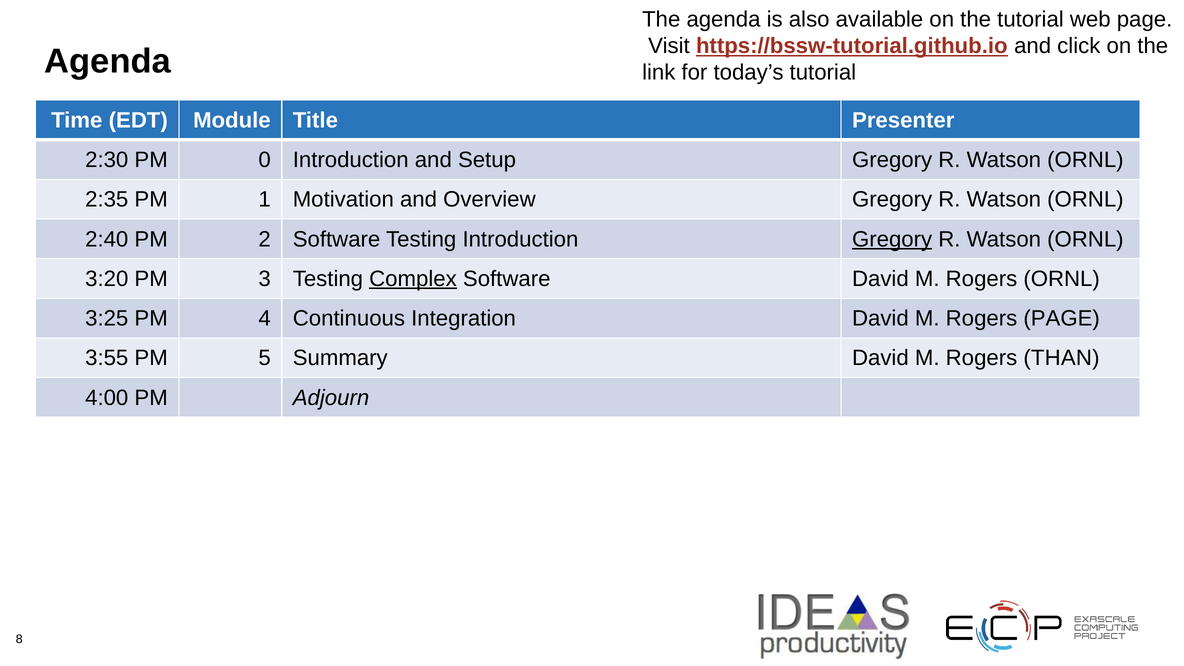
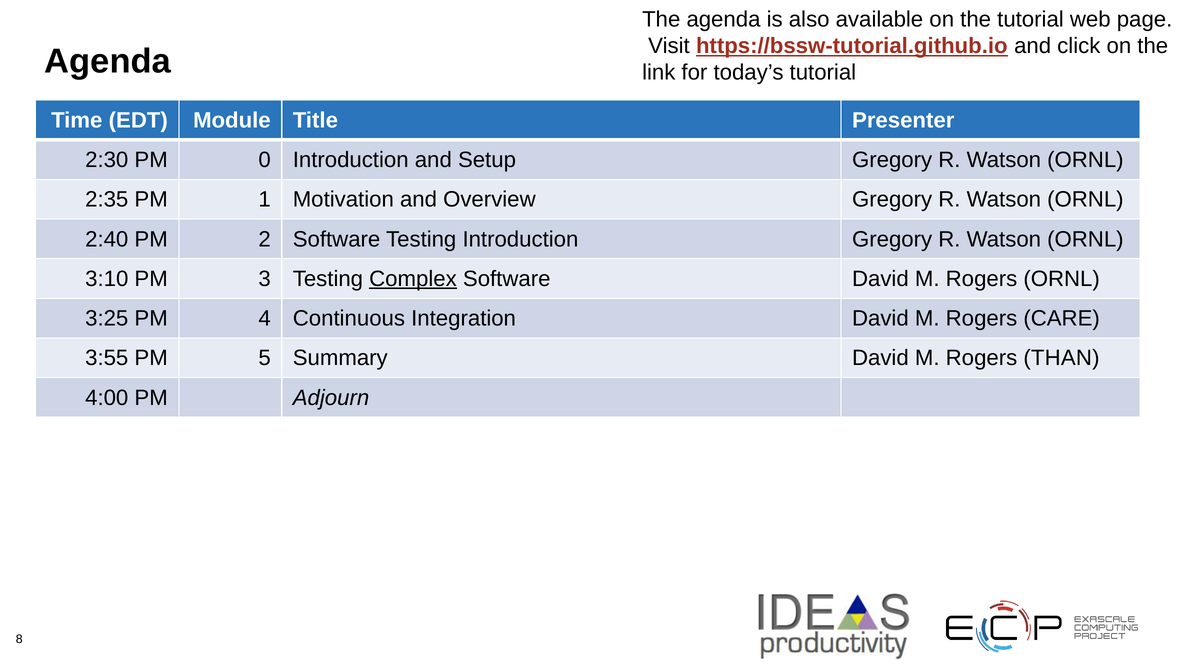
Gregory underline: present -> none (892, 239)
3:20: 3:20 -> 3:10 (107, 279)
Rogers PAGE: PAGE -> CARE (1062, 319)
